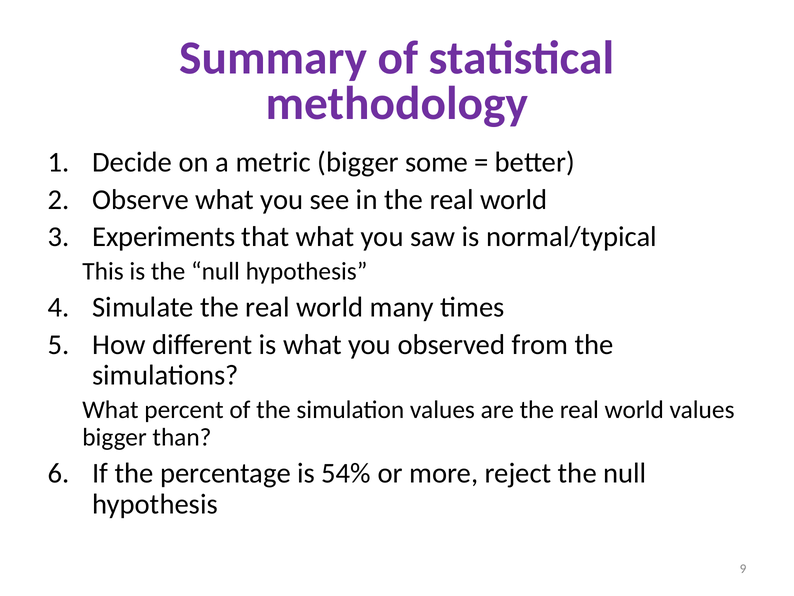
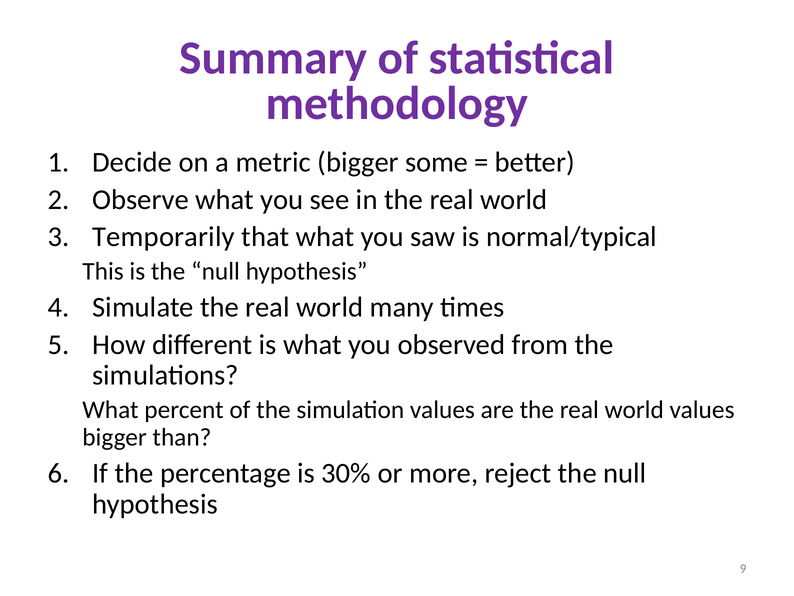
Experiments: Experiments -> Temporarily (164, 237)
54%: 54% -> 30% (346, 473)
